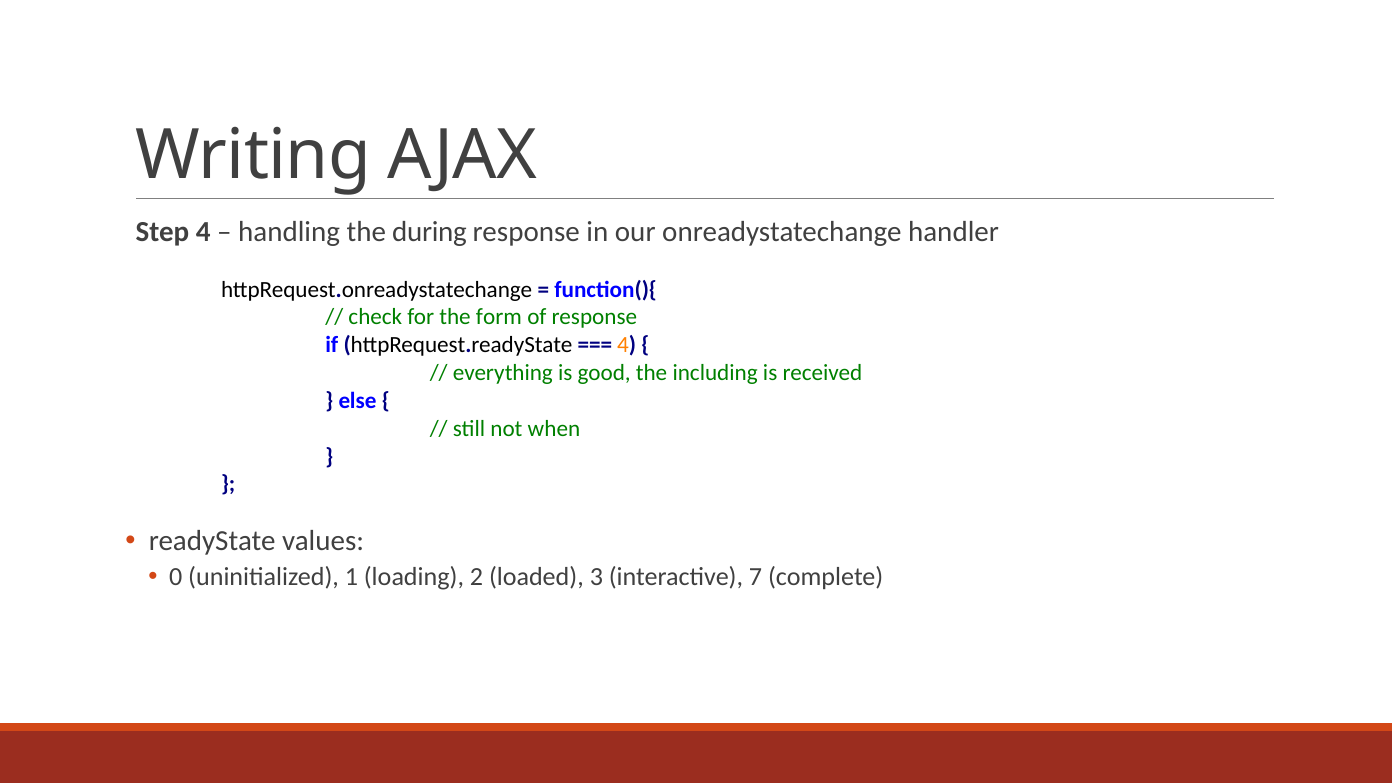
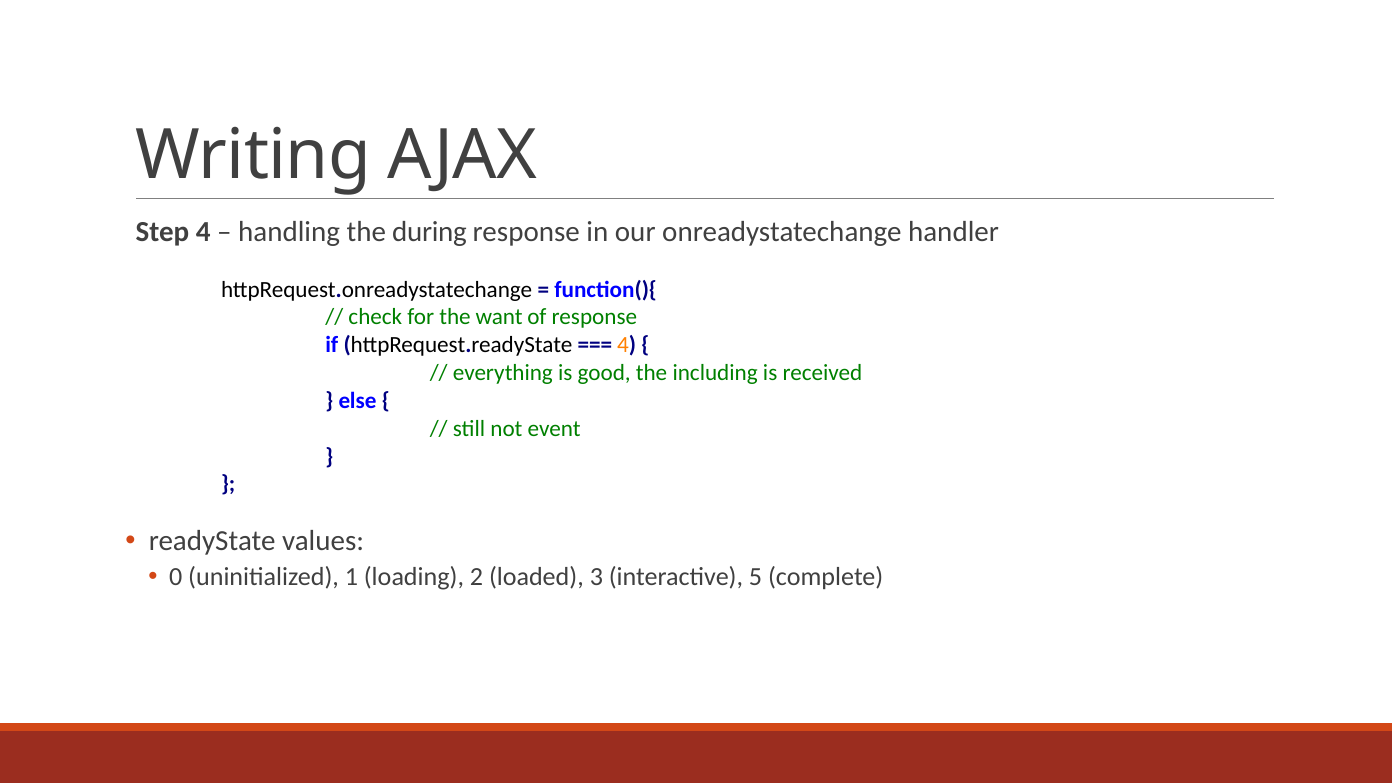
form: form -> want (499, 317)
when: when -> event (554, 429)
7: 7 -> 5 (756, 577)
